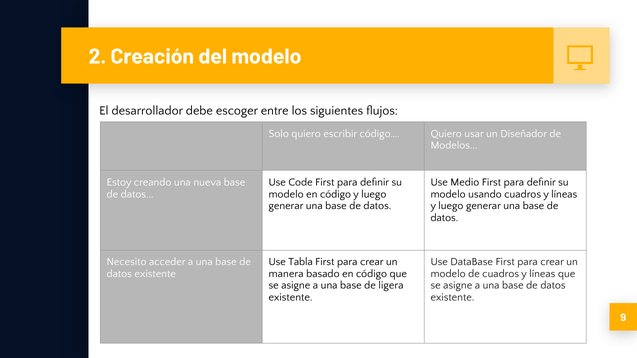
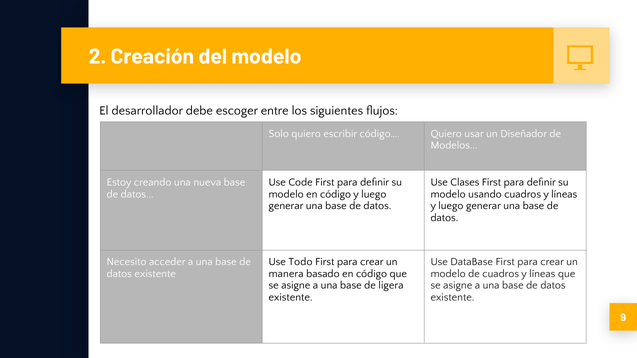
Medio: Medio -> Clases (465, 182)
Tabla: Tabla -> Todo (300, 262)
